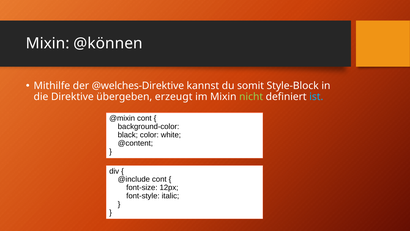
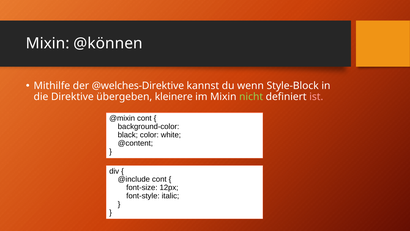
somit: somit -> wenn (250, 86)
erzeugt: erzeugt -> kleinere (174, 97)
ist colour: light blue -> pink (316, 97)
